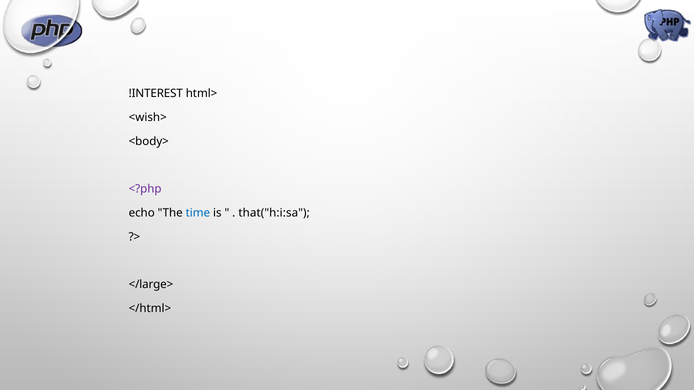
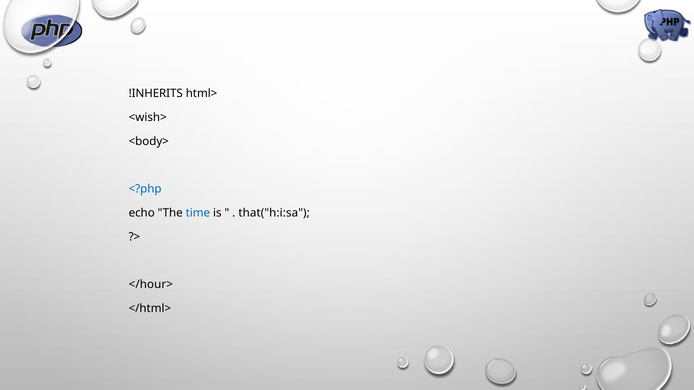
!INTEREST: !INTEREST -> !INHERITS (156, 94)
<?php colour: purple -> blue (145, 189)
</large>: </large> -> </hour> (151, 285)
